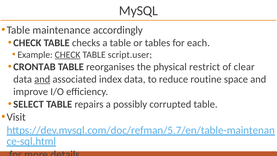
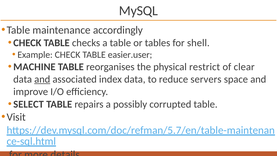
each: each -> shell (198, 43)
CHECK underline: present -> none (68, 55)
script.user: script.user -> easier.user (130, 55)
CRONTAB: CRONTAB -> MACHINE (34, 67)
routine: routine -> servers (206, 79)
